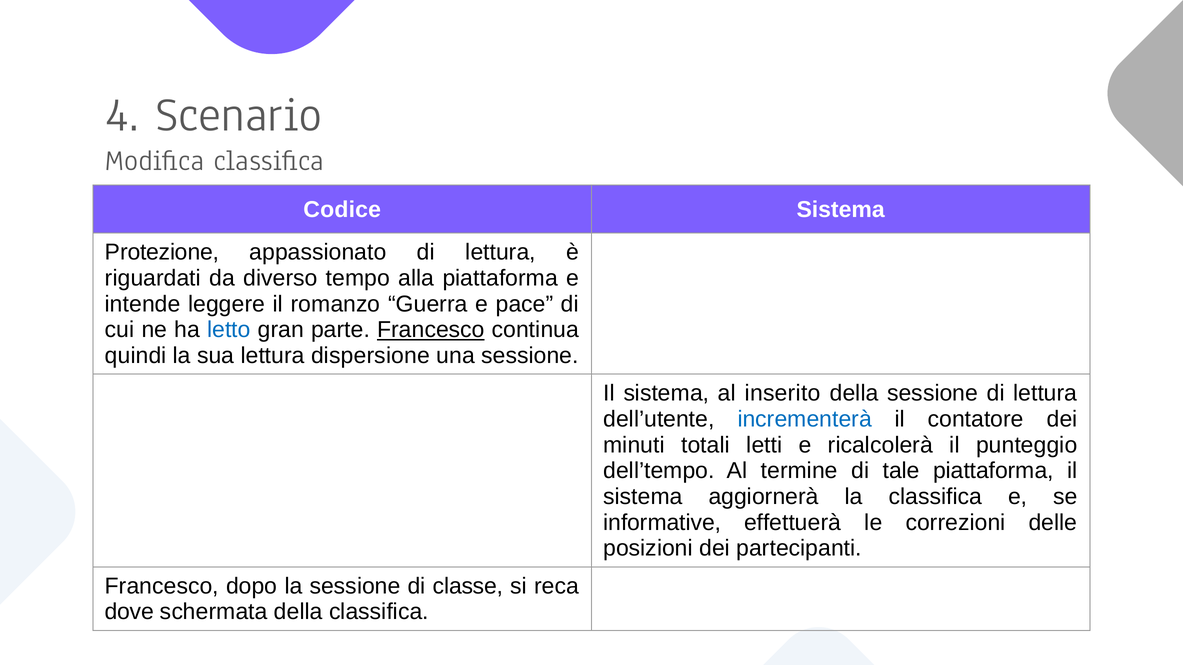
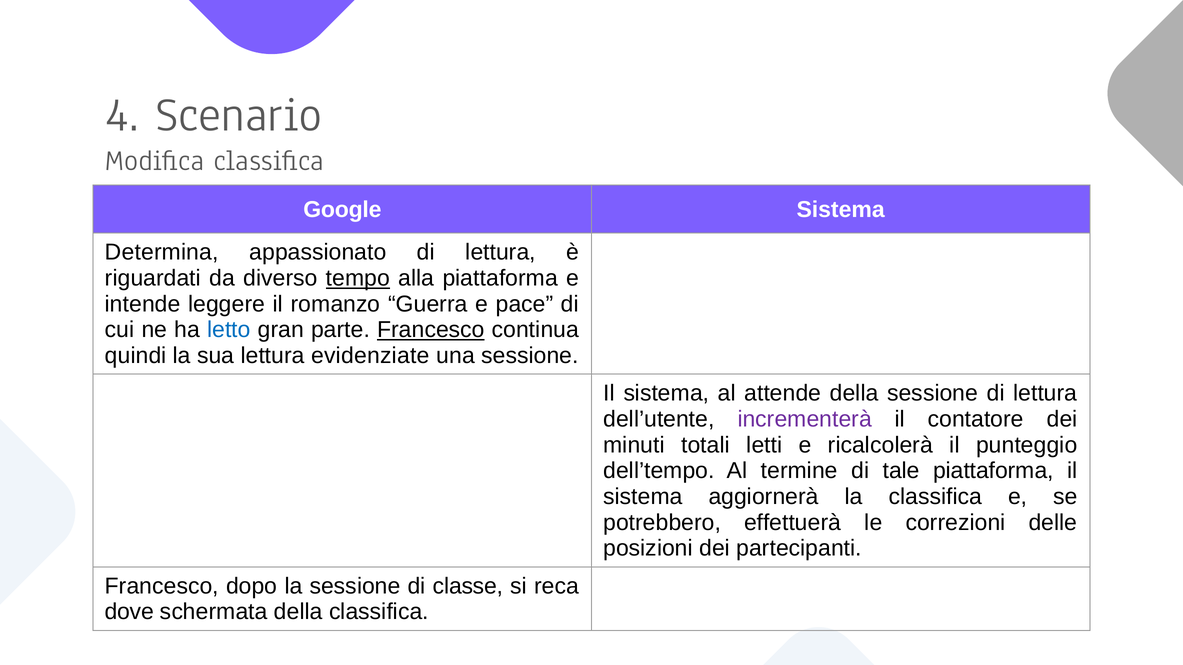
Codice: Codice -> Google (342, 210)
Protezione: Protezione -> Determina (162, 253)
tempo underline: none -> present (358, 278)
dispersione: dispersione -> evidenziate (370, 356)
inserito: inserito -> attende (783, 394)
incrementerà colour: blue -> purple (805, 419)
informative: informative -> potrebbero (662, 523)
